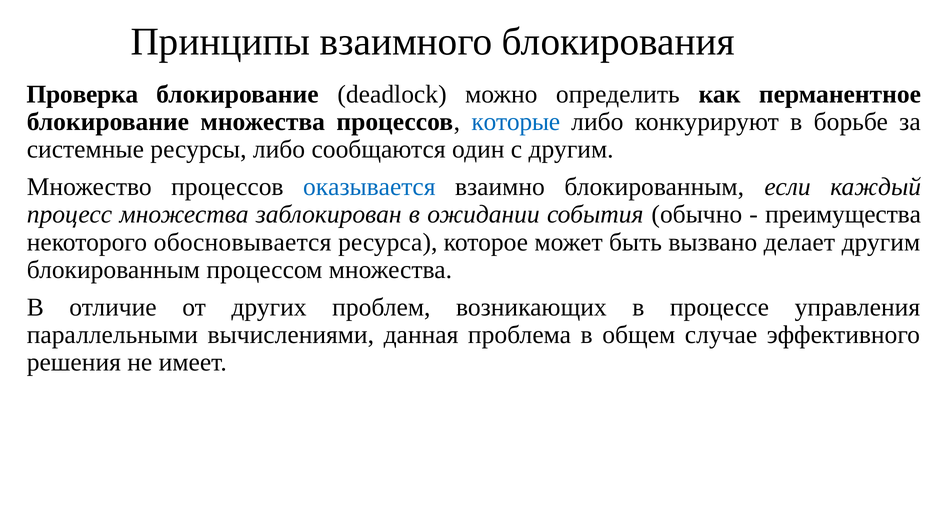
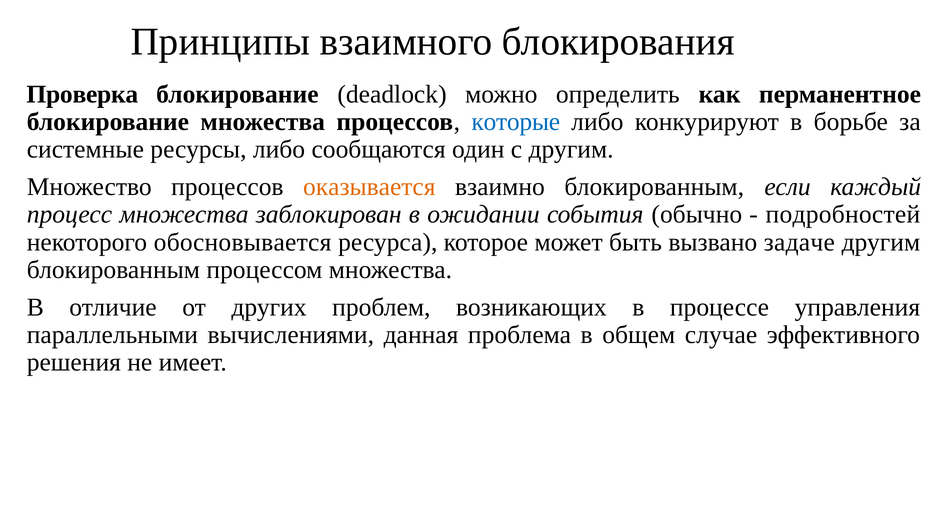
оказывается colour: blue -> orange (369, 187)
преимущества: преимущества -> подробностей (843, 215)
делает: делает -> задаче (799, 242)
